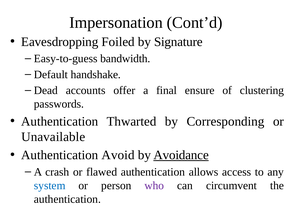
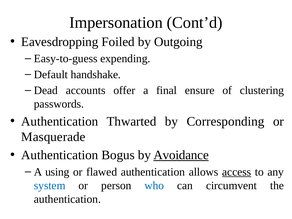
Signature: Signature -> Outgoing (178, 42)
bandwidth: bandwidth -> expending (125, 59)
Unavailable: Unavailable -> Masquerade (53, 137)
Avoid: Avoid -> Bogus (118, 155)
crash: crash -> using (57, 172)
access underline: none -> present (237, 172)
who colour: purple -> blue (154, 185)
